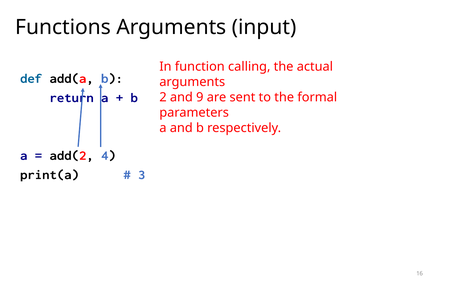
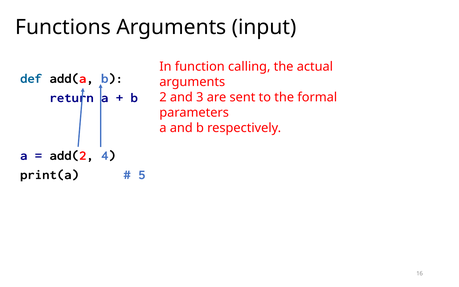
9: 9 -> 3 (200, 97)
3: 3 -> 5 (142, 175)
